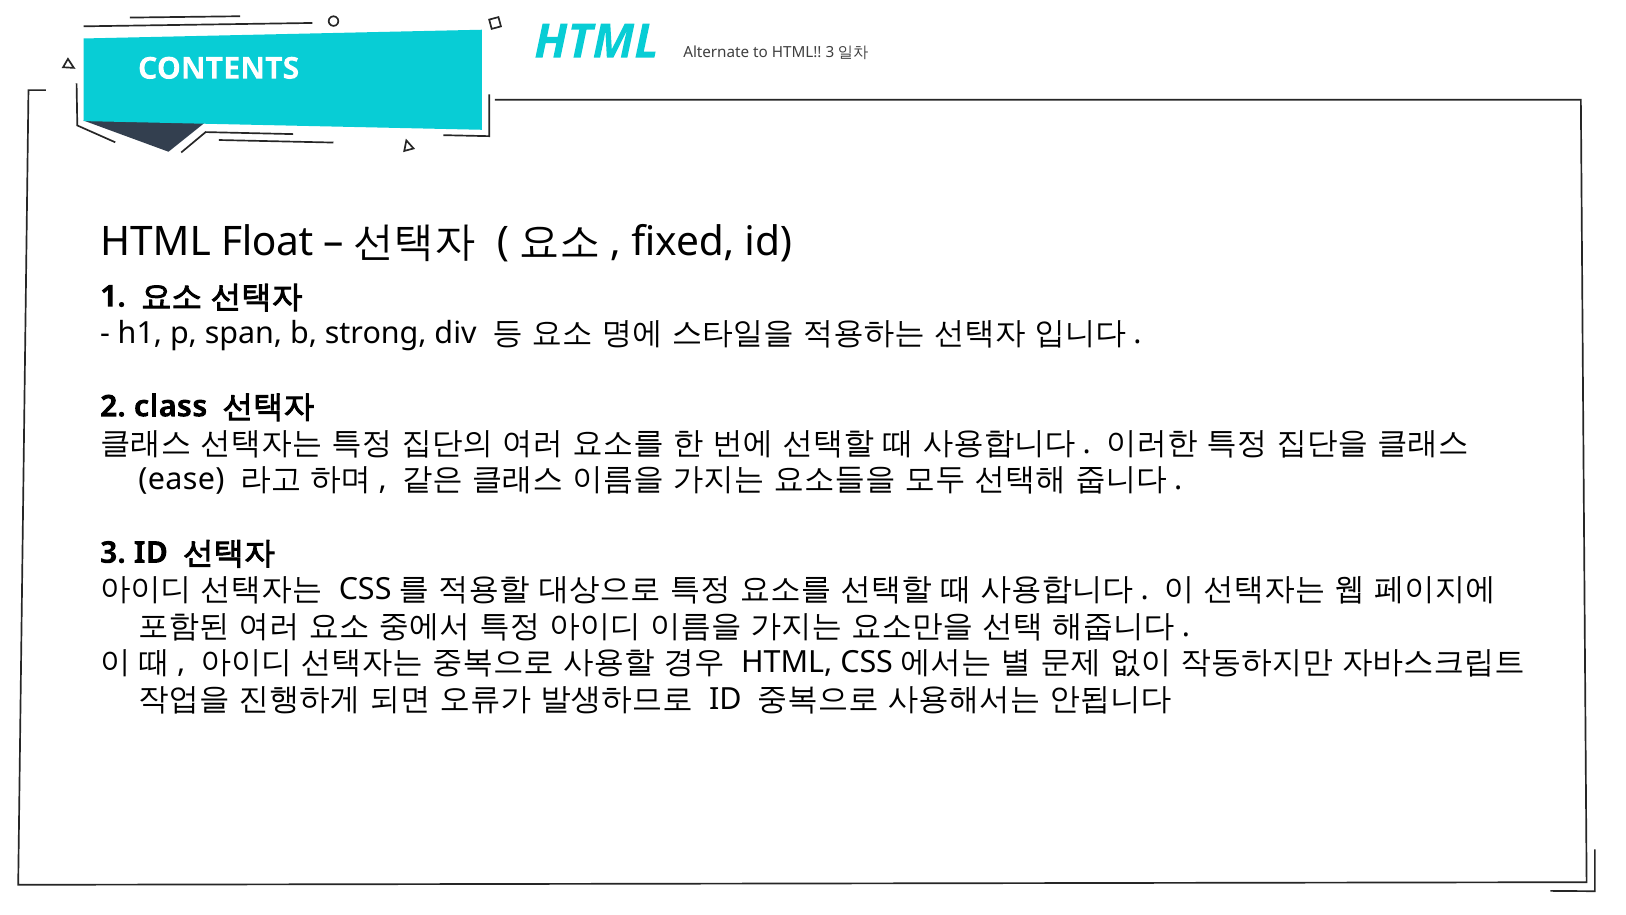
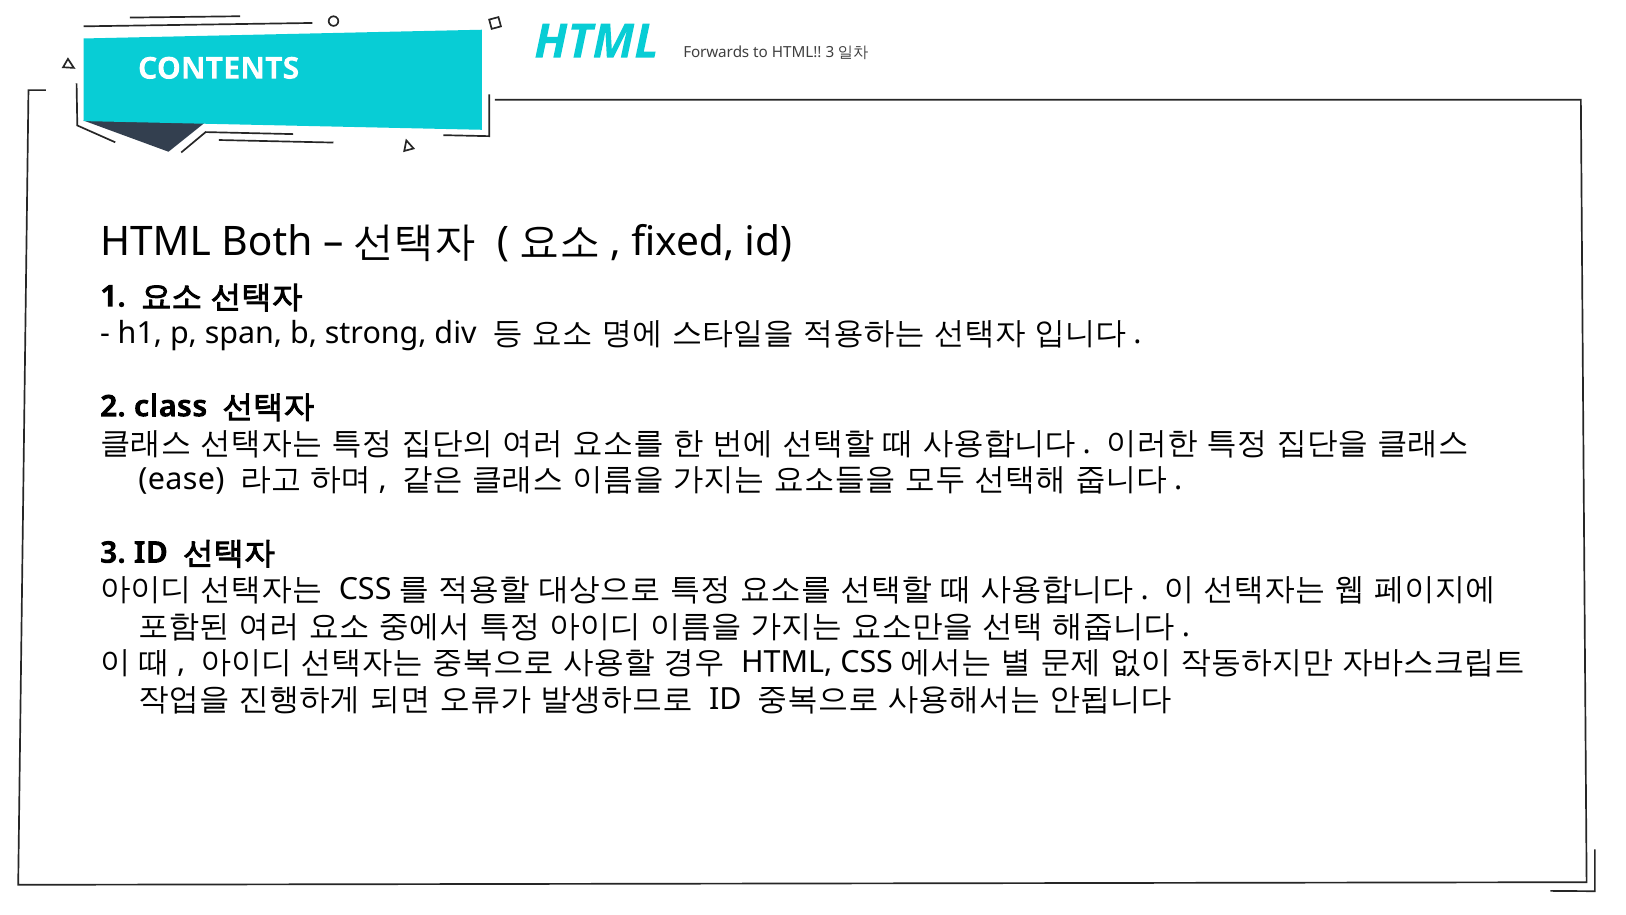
Alternate: Alternate -> Forwards (716, 53)
Float: Float -> Both (267, 242)
